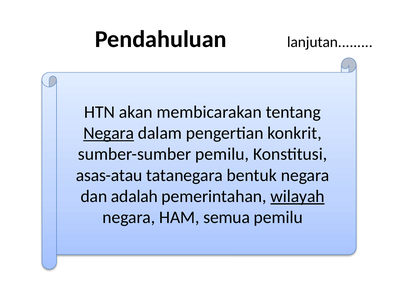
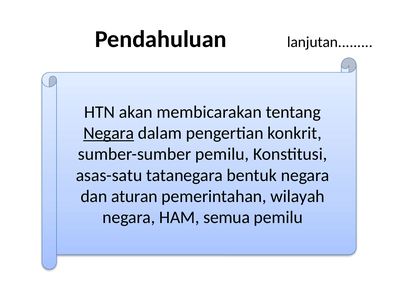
asas-atau: asas-atau -> asas-satu (109, 175)
adalah: adalah -> aturan (134, 196)
wilayah underline: present -> none (298, 196)
